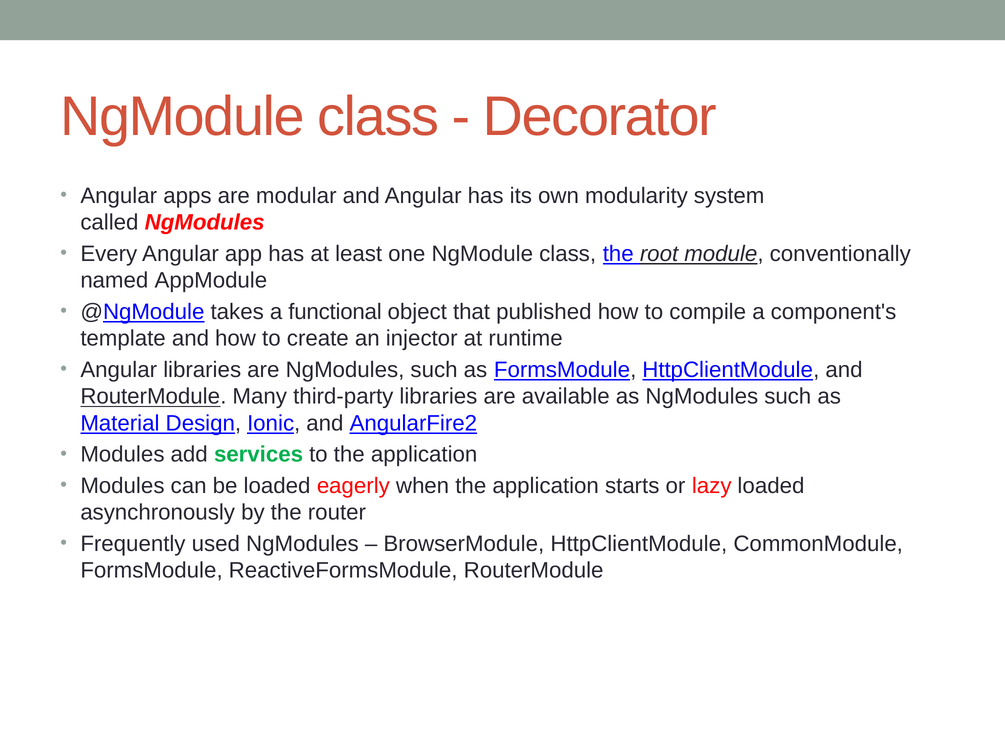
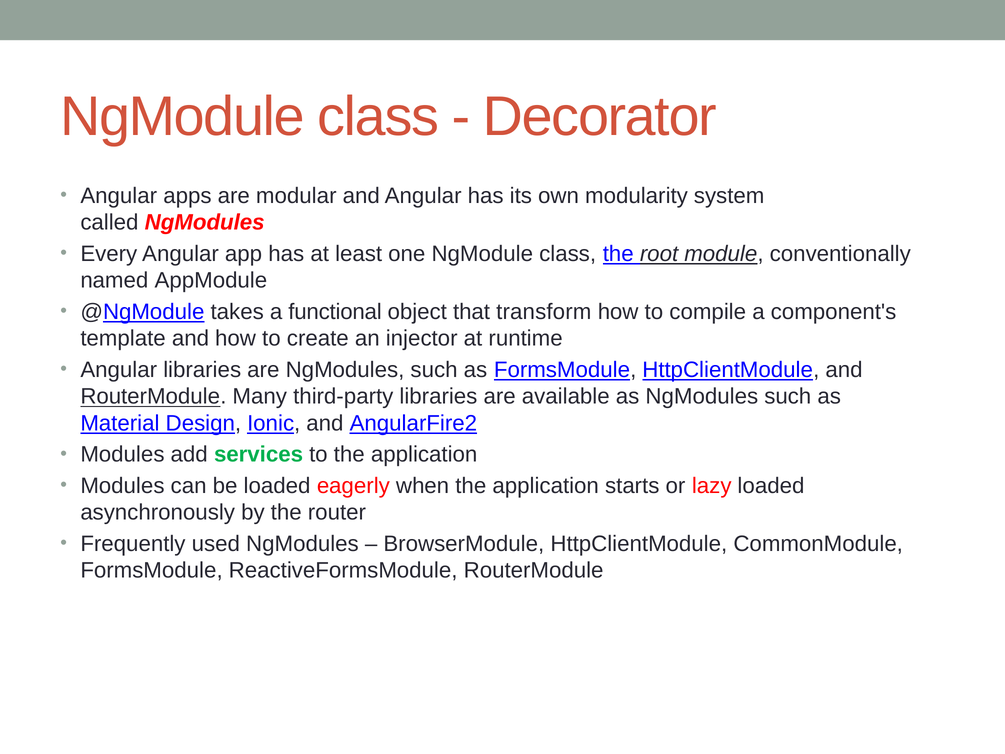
published: published -> transform (544, 312)
